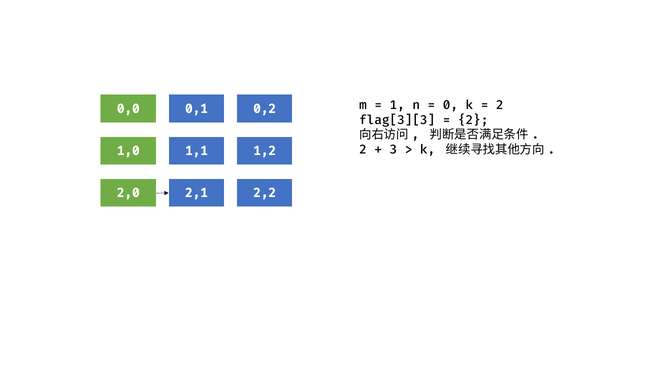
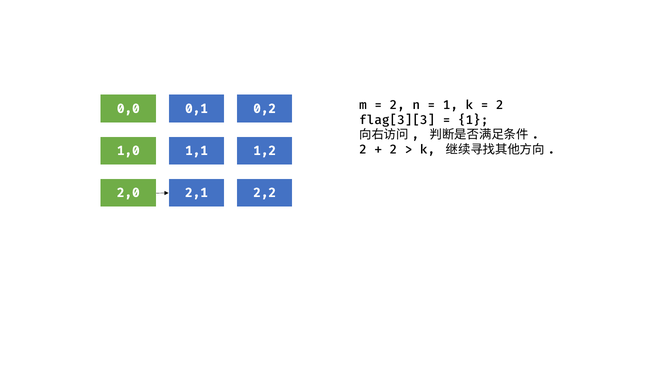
1: 1 -> 2 (397, 105)
0: 0 -> 1 (450, 105)
2: 2 -> 1 (473, 120)
3: 3 -> 2 (393, 150)
